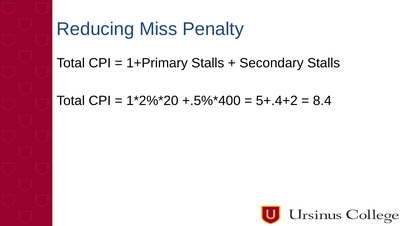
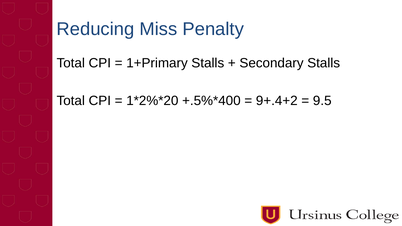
5+.4+2: 5+.4+2 -> 9+.4+2 (277, 101)
8.4: 8.4 -> 9.5 (322, 101)
